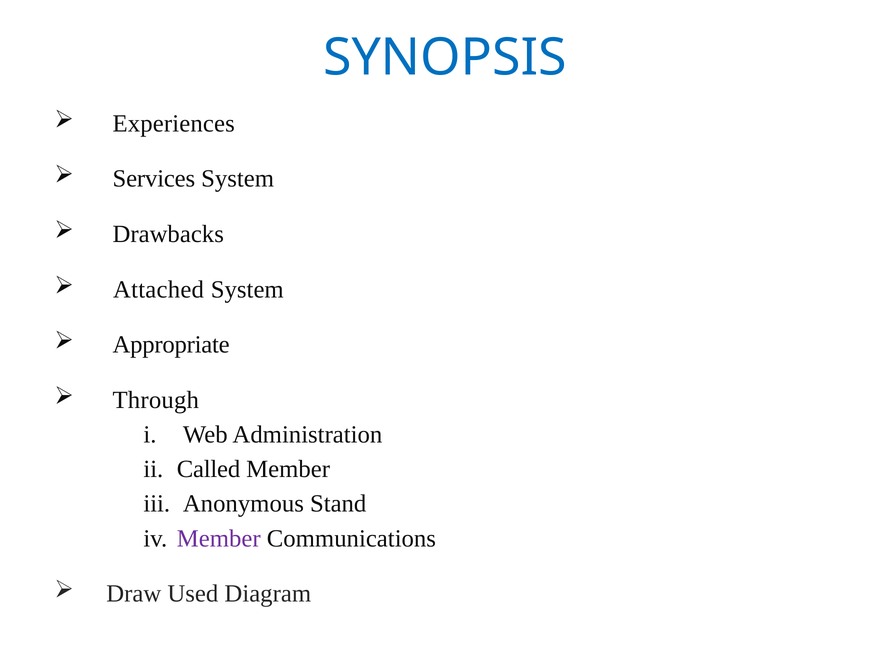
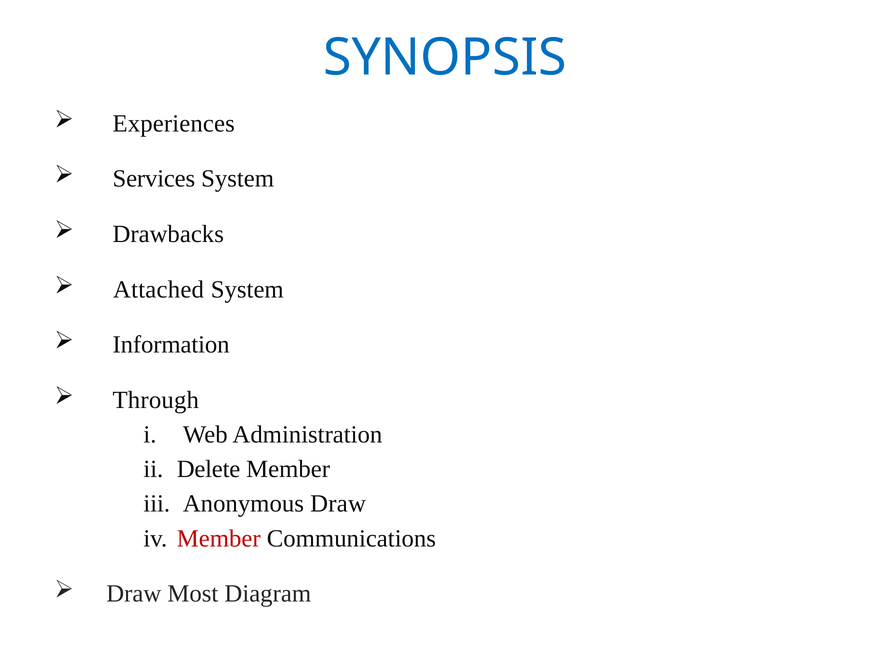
Appropriate: Appropriate -> Information (171, 345)
Called: Called -> Delete (209, 470)
Anonymous Stand: Stand -> Draw (338, 504)
Member colour: purple -> red (219, 539)
Used: Used -> Most (193, 594)
